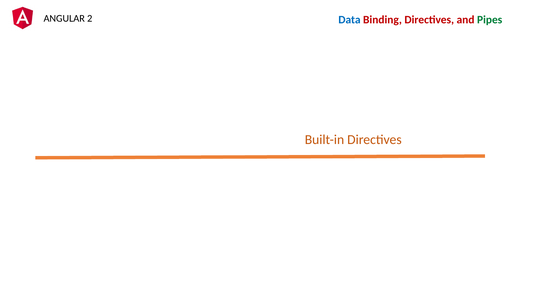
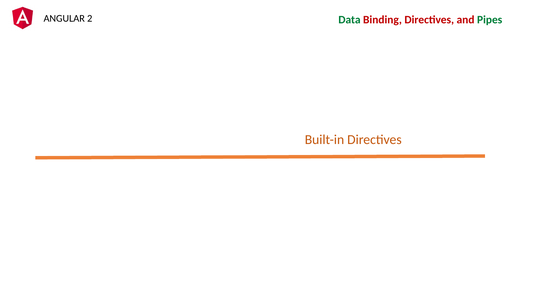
Data colour: blue -> green (349, 20)
